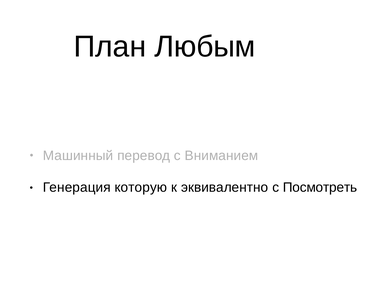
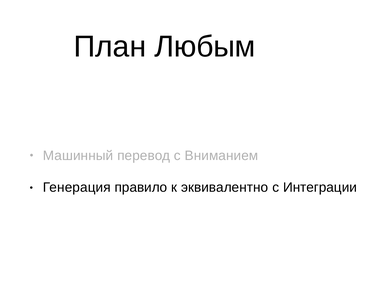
которую: которую -> правило (141, 187)
Посмотреть: Посмотреть -> Интеграции (320, 187)
